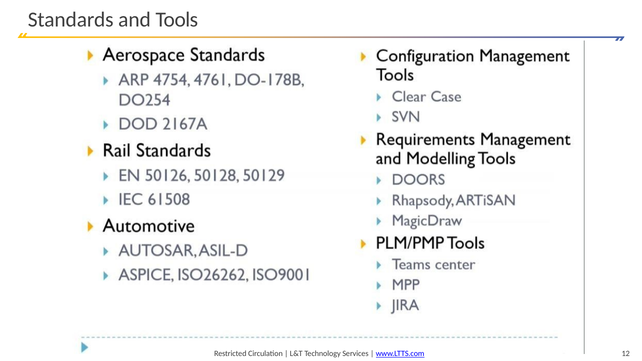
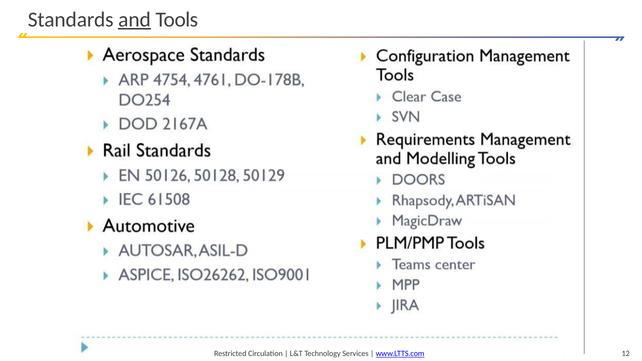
and underline: none -> present (135, 20)
